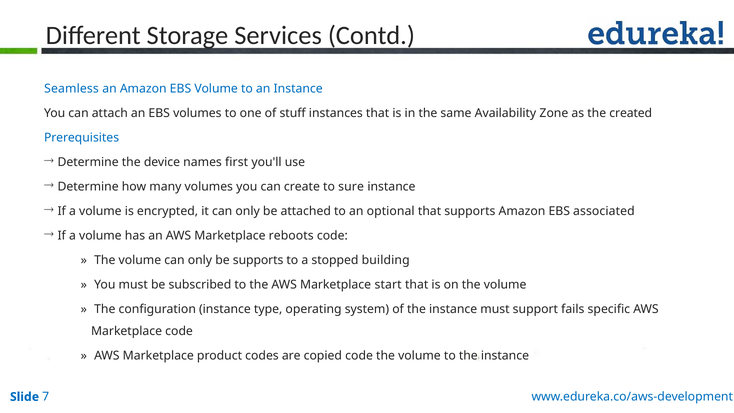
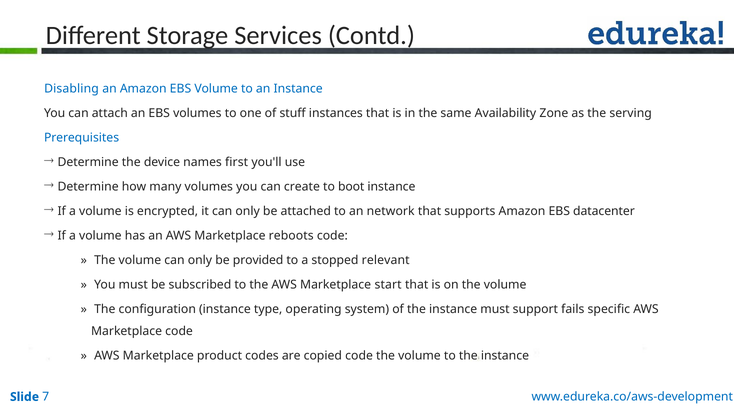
Seamless: Seamless -> Disabling (72, 89)
created: created -> serving (631, 113)
sure: sure -> boot (351, 187)
optional: optional -> network (391, 211)
associated: associated -> datacenter (604, 211)
be supports: supports -> provided (258, 260)
building: building -> relevant (386, 260)
